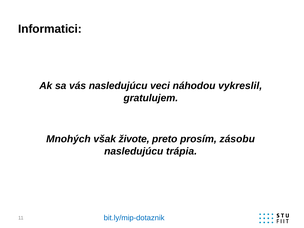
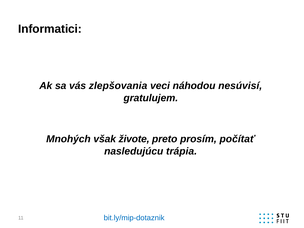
vás nasledujúcu: nasledujúcu -> zlepšovania (118, 86)
vykreslil: vykreslil -> nesúvisí (240, 86)
zásobu: zásobu -> počítať (237, 139)
